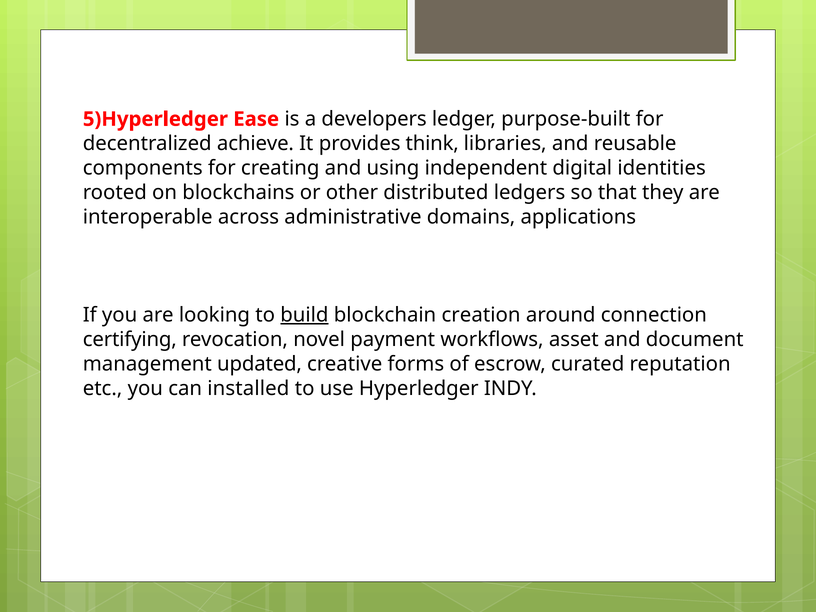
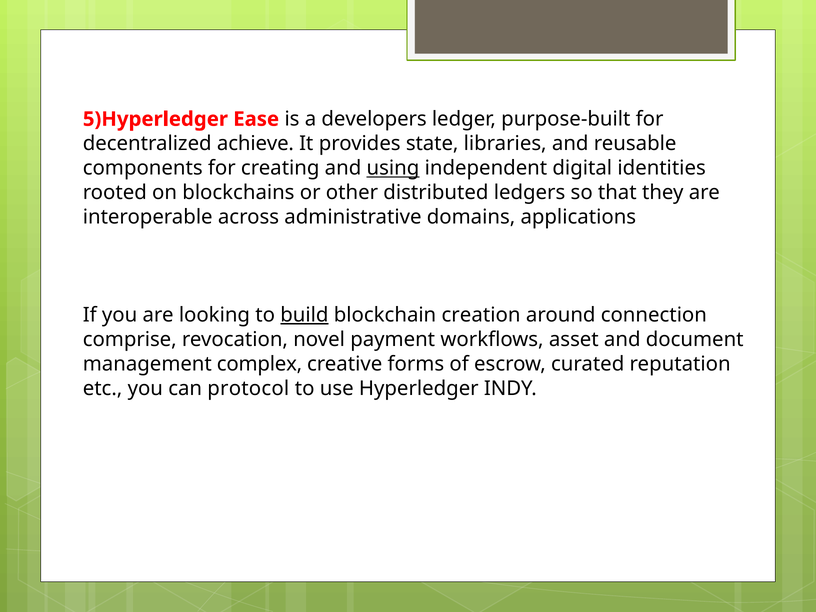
think: think -> state (432, 144)
using underline: none -> present (393, 168)
certifying: certifying -> comprise (130, 339)
updated: updated -> complex (260, 364)
installed: installed -> protocol (248, 388)
